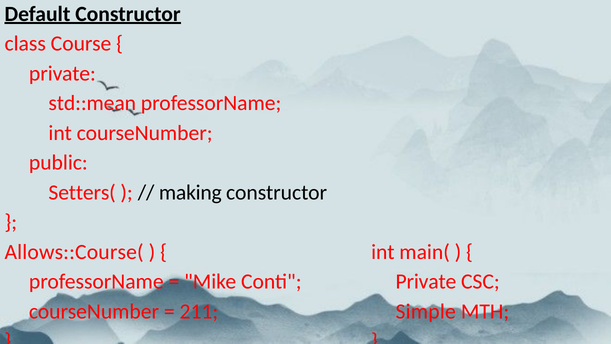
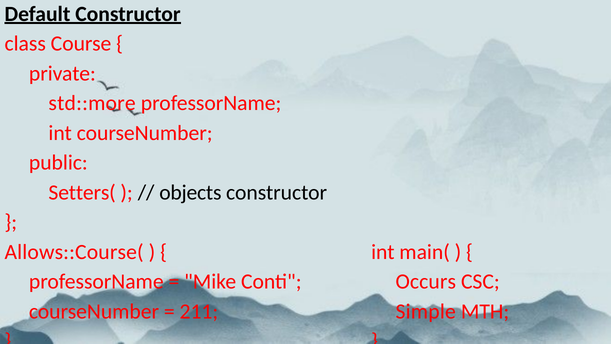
std::mean: std::mean -> std::more (92, 103)
making: making -> objects (190, 192)
Conti Private: Private -> Occurs (426, 281)
